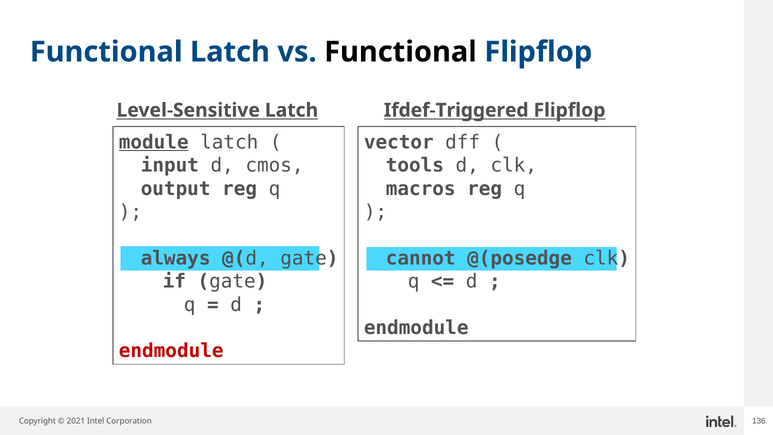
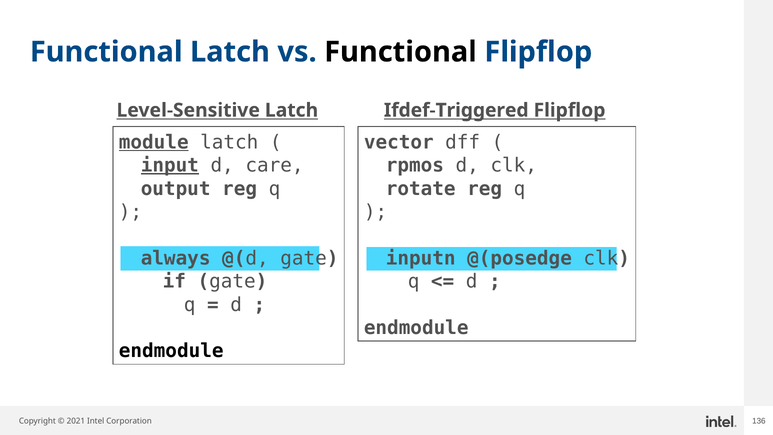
input underline: none -> present (170, 165)
cmos: cmos -> care (274, 165)
tools: tools -> rpmos (415, 165)
macros: macros -> rotate (421, 189)
cannot: cannot -> inputn (421, 258)
endmodule colour: red -> black (171, 351)
